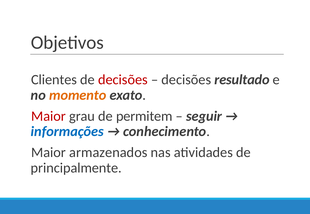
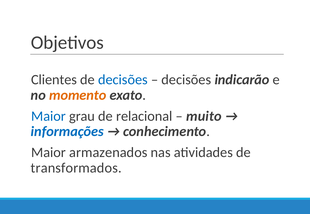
decisões colour: red -> blue (123, 80)
resultado: resultado -> indicarão (242, 80)
Maior colour: red -> blue (49, 116)
permitem: permitem -> relacional (144, 116)
seguir: seguir -> muito (204, 116)
principalmente: principalmente -> transformados (76, 168)
